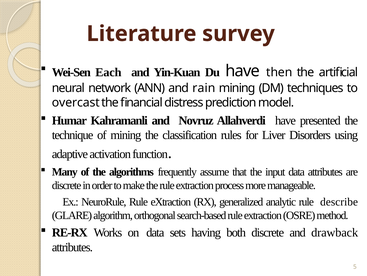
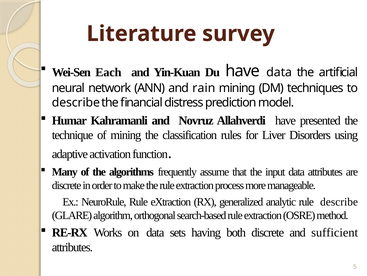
have then: then -> data (279, 72)
overcast: overcast -> describe (76, 102)
drawback: drawback -> sufficient (335, 232)
